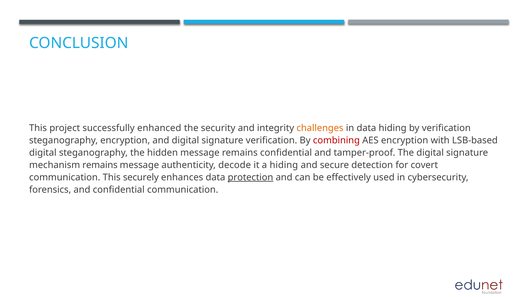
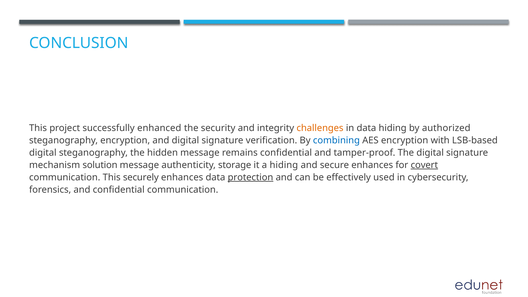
by verification: verification -> authorized (446, 128)
combining colour: red -> blue (336, 140)
mechanism remains: remains -> solution (100, 165)
decode: decode -> storage (235, 165)
secure detection: detection -> enhances (372, 165)
covert underline: none -> present (424, 165)
